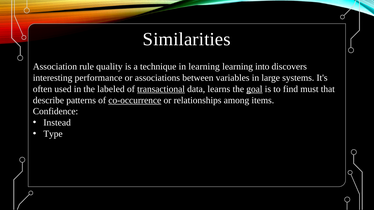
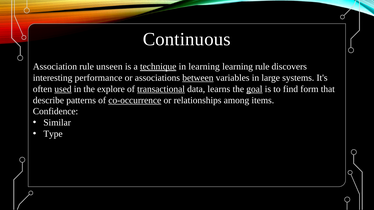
Similarities: Similarities -> Continuous (187, 39)
quality: quality -> unseen (109, 67)
technique underline: none -> present (158, 67)
learning into: into -> rule (262, 67)
between underline: none -> present (198, 78)
used underline: none -> present (63, 89)
labeled: labeled -> explore (111, 89)
must: must -> form (309, 89)
Instead: Instead -> Similar (57, 123)
